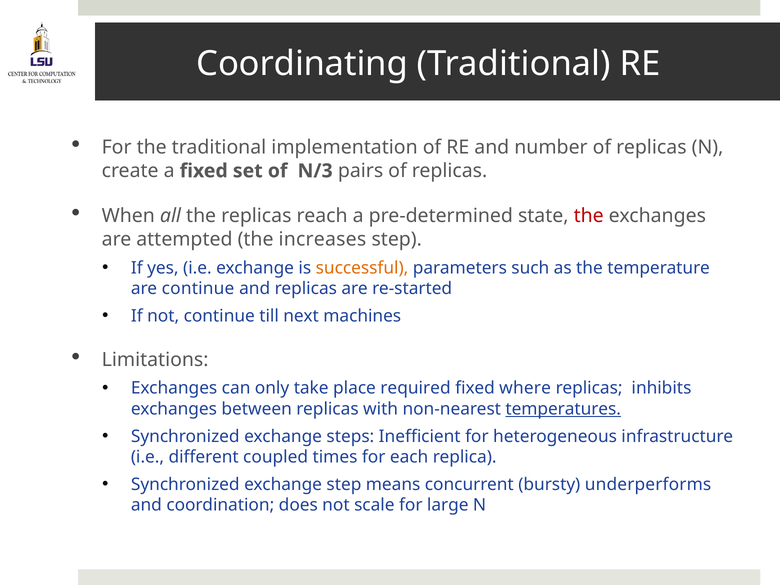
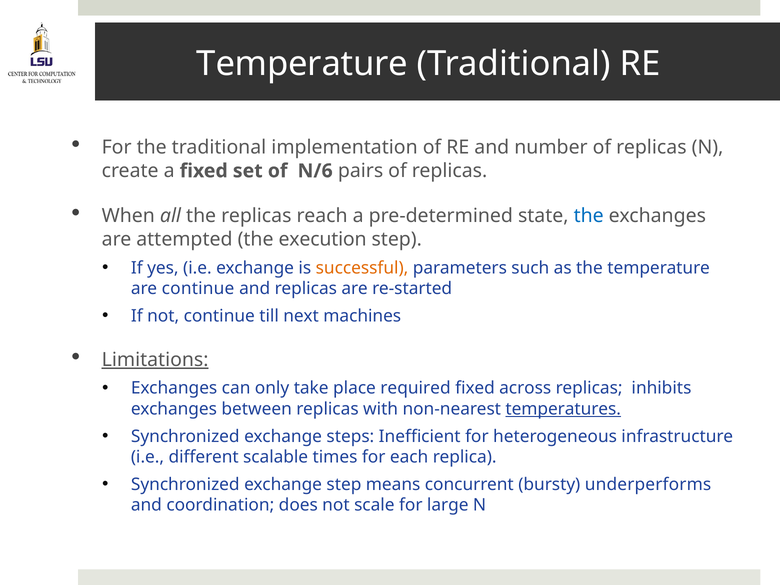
Coordinating: Coordinating -> Temperature (302, 64)
N/3: N/3 -> N/6 (315, 171)
the colour: red -> blue (589, 216)
increases: increases -> execution (323, 239)
Limitations underline: none -> present (155, 360)
where: where -> across (525, 388)
coupled: coupled -> scalable (276, 457)
